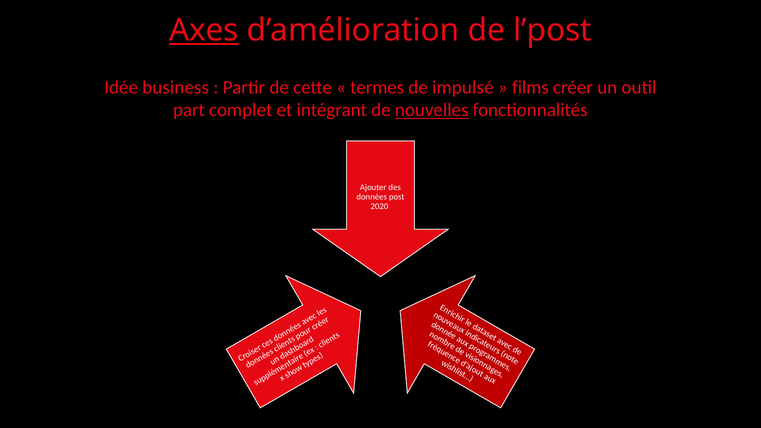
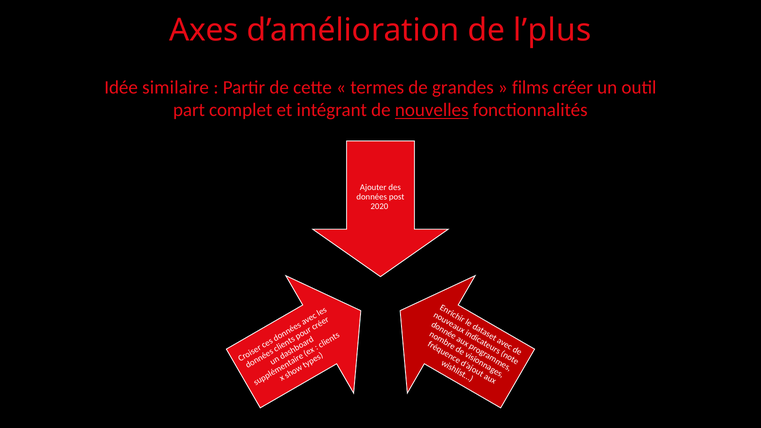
Axes underline: present -> none (204, 30)
l’post: l’post -> l’plus (552, 30)
business: business -> similaire (176, 87)
impulsé: impulsé -> grandes (463, 87)
